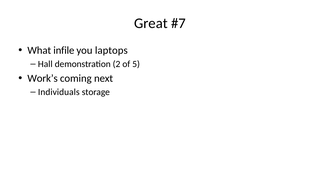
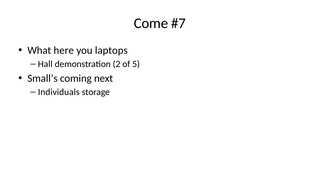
Great: Great -> Come (151, 23)
infile: infile -> here (64, 50)
Work’s: Work’s -> Small’s (43, 78)
